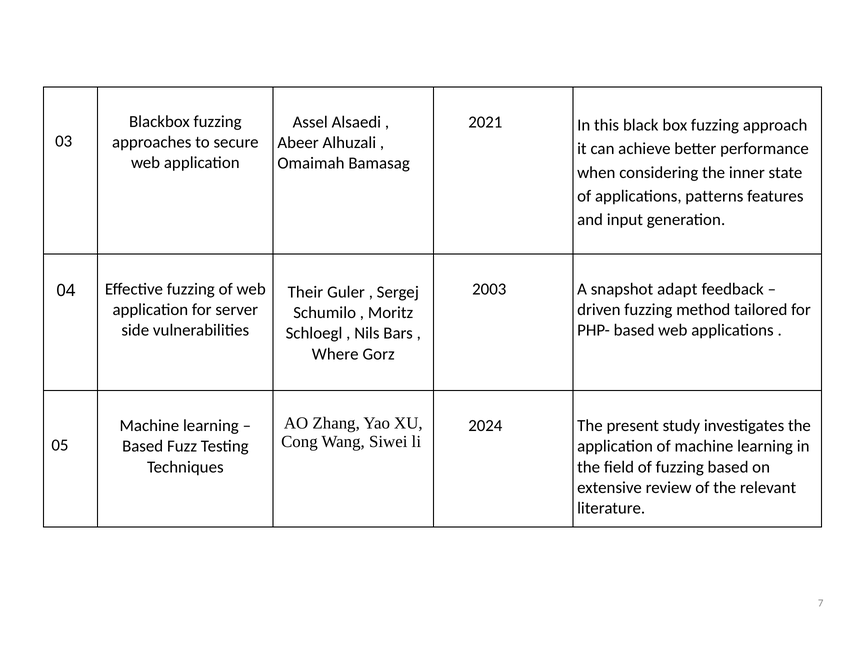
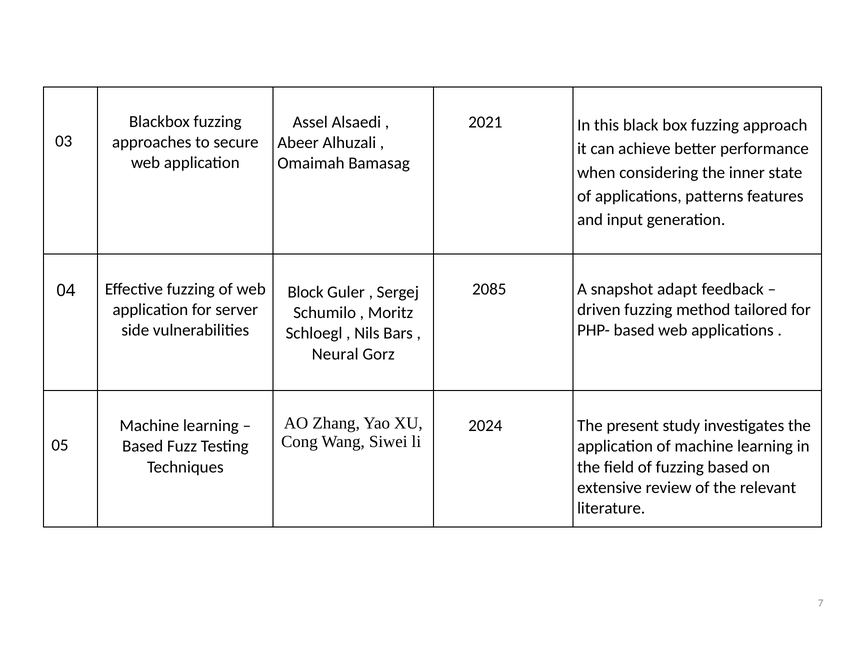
2003: 2003 -> 2085 (489, 289)
Their: Their -> Block (306, 292)
Where: Where -> Neural (335, 354)
